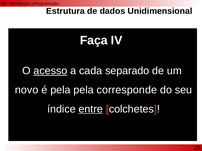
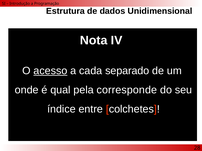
Faça: Faça -> Nota (94, 41)
novo: novo -> onde (27, 90)
é pela: pela -> qual (60, 90)
entre underline: present -> none (91, 109)
